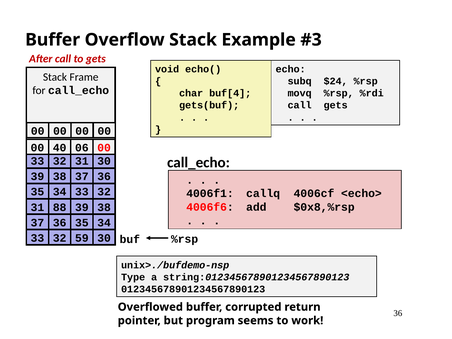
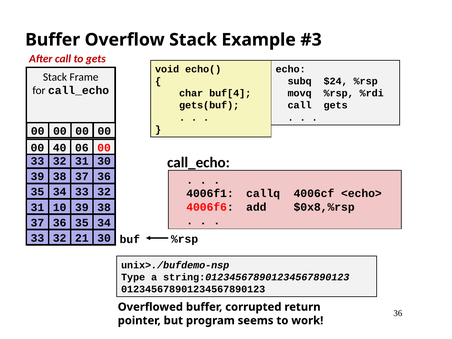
88: 88 -> 10 (60, 207)
59: 59 -> 21 (82, 238)
